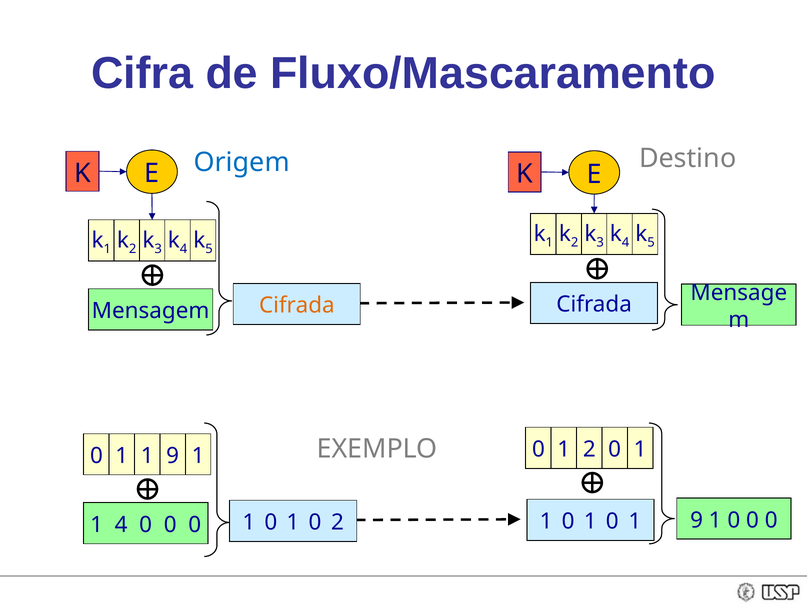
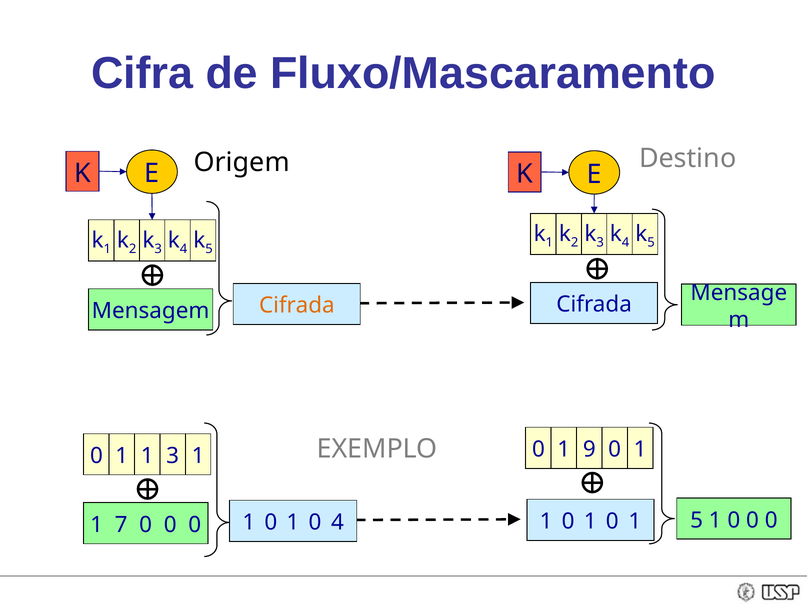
Origem colour: blue -> black (242, 162)
1 9: 9 -> 3 (173, 456)
1 2: 2 -> 9 (589, 450)
0 2: 2 -> 4 (338, 523)
1 4: 4 -> 7 (121, 525)
0 9: 9 -> 5 (697, 520)
